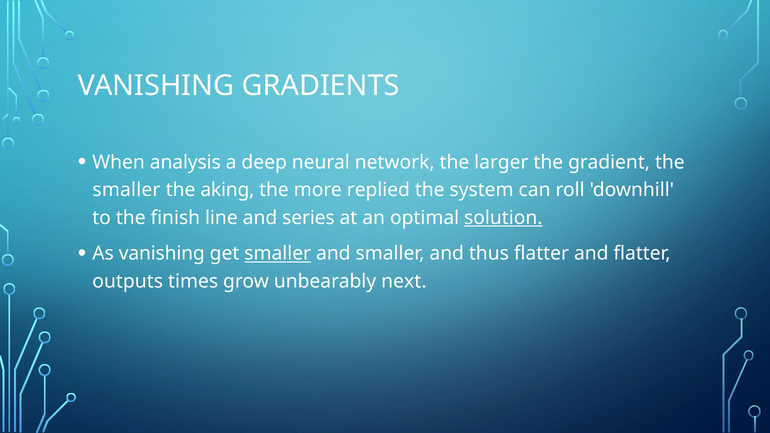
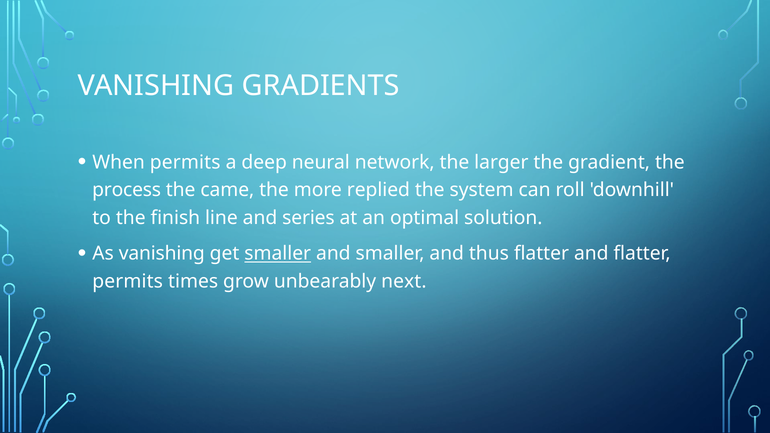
When analysis: analysis -> permits (185, 162)
smaller: smaller -> process (127, 190)
aking: aking -> came (227, 190)
solution underline: present -> none (503, 218)
outputs: outputs -> permits (128, 281)
